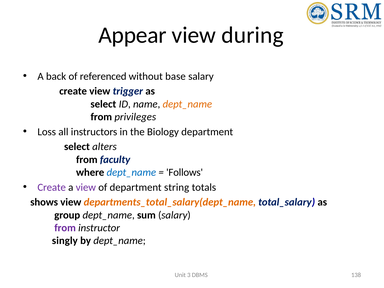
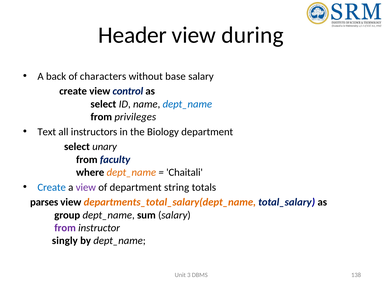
Appear: Appear -> Header (132, 35)
referenced: referenced -> characters (103, 76)
trigger: trigger -> control (128, 91)
dept_name colour: orange -> blue (187, 104)
Loss: Loss -> Text (47, 132)
alters: alters -> unary (105, 147)
dept_name colour: blue -> orange (131, 172)
Follows: Follows -> Chaitali (185, 172)
Create colour: purple -> blue (52, 187)
shows: shows -> parses (44, 202)
